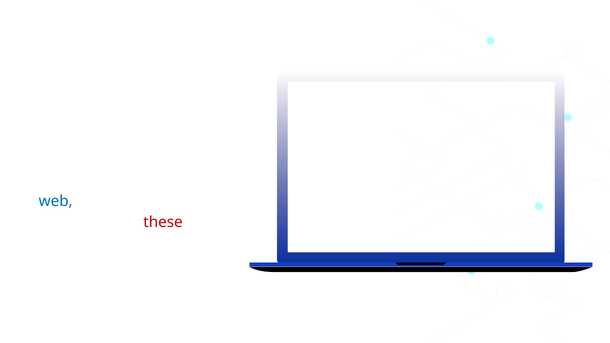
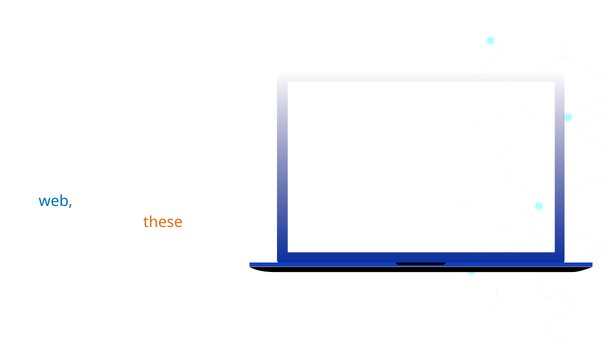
these colour: red -> orange (163, 222)
